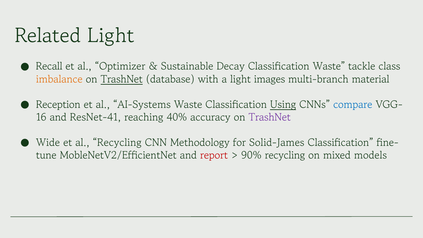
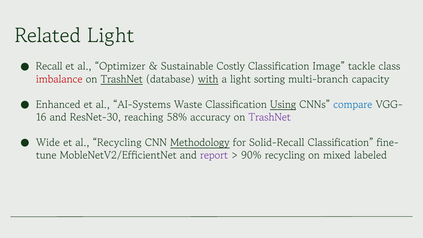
Decay: Decay -> Costly (231, 67)
Classification Waste: Waste -> Image (329, 67)
imbalance colour: orange -> red (59, 80)
with underline: none -> present (208, 80)
images: images -> sorting (270, 80)
material: material -> capacity (371, 80)
Reception: Reception -> Enhanced (58, 105)
ResNet-41: ResNet-41 -> ResNet-30 (95, 118)
40%: 40% -> 58% (177, 118)
Methodology underline: none -> present (200, 143)
Solid-James: Solid-James -> Solid-Recall (277, 143)
report colour: red -> purple (214, 156)
models: models -> labeled (370, 156)
